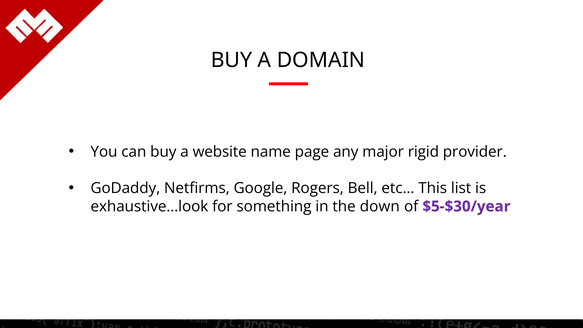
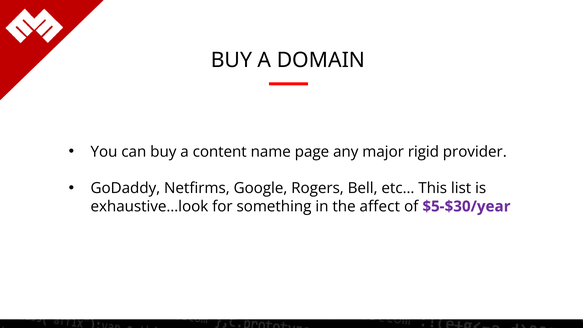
website: website -> content (220, 152)
down: down -> affect (380, 206)
